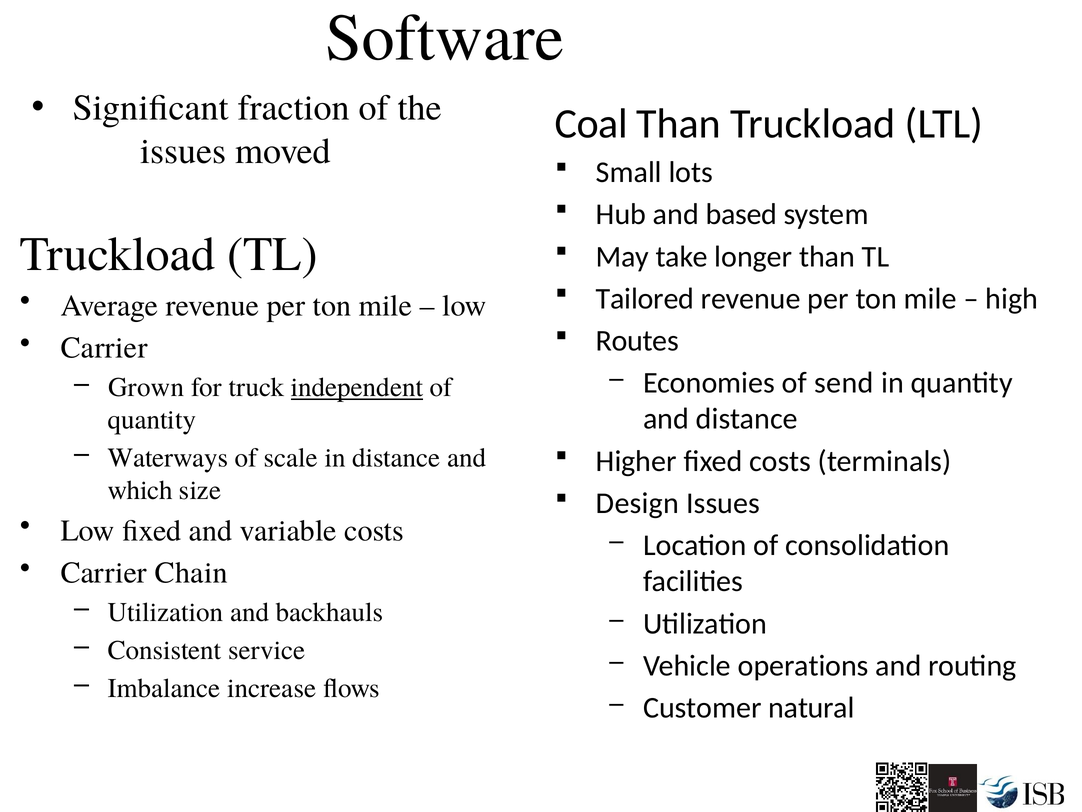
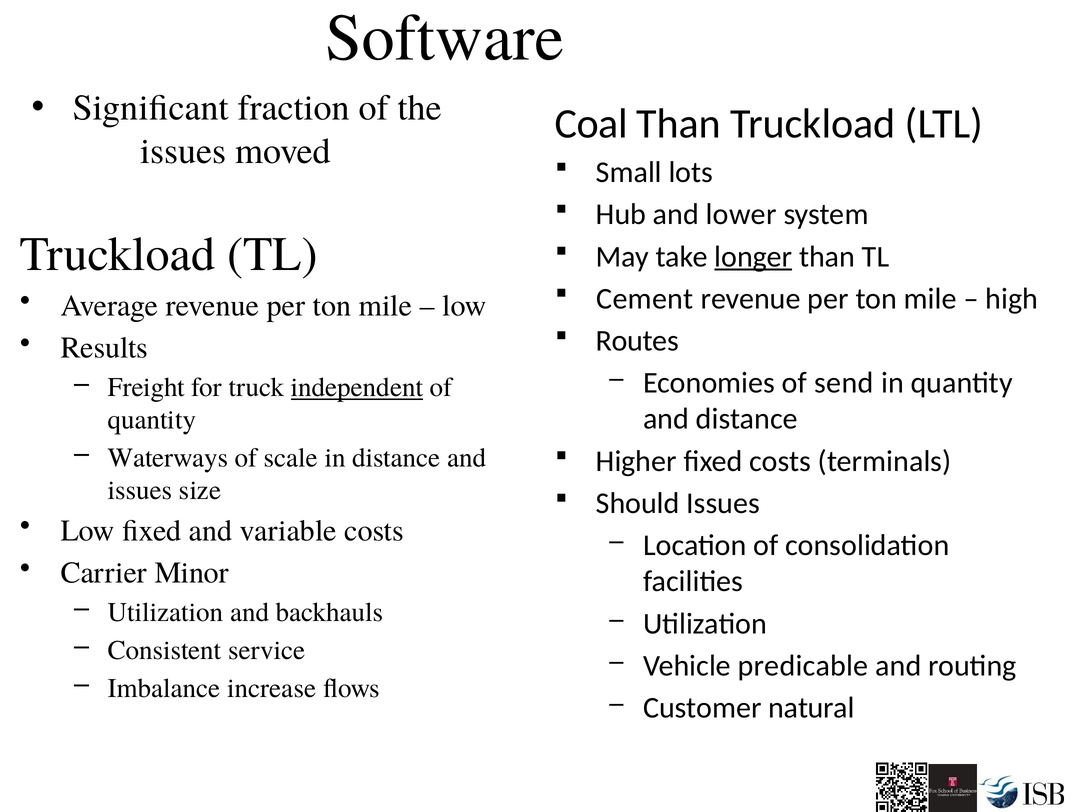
based: based -> lower (741, 214)
longer underline: none -> present (753, 256)
Tailored: Tailored -> Cement (645, 299)
Carrier: Carrier -> Results (104, 348)
Grown: Grown -> Freight (146, 387)
which: which -> issues (140, 490)
Design: Design -> Should (638, 503)
Chain: Chain -> Minor (192, 573)
operations: operations -> predicable (803, 665)
